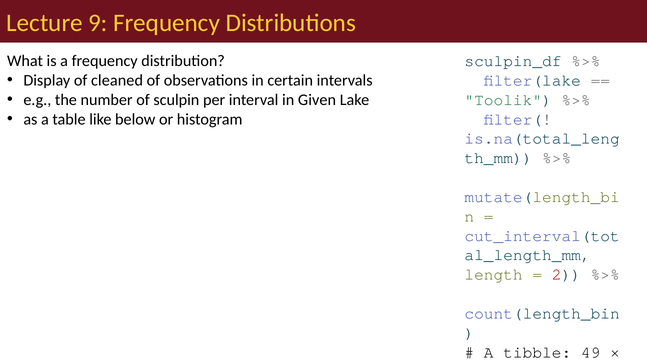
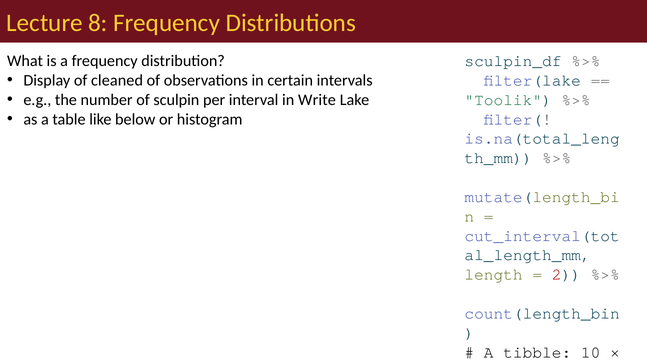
Lecture 9: 9 -> 8 (98, 23)
Given: Given -> Write (317, 100)
tibble 49: 49 -> 10 (591, 352)
